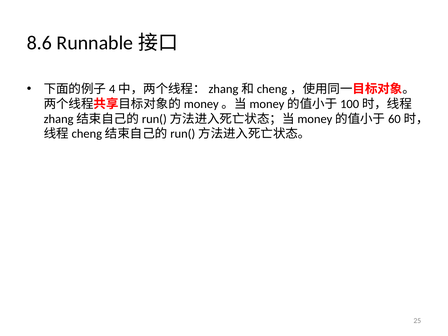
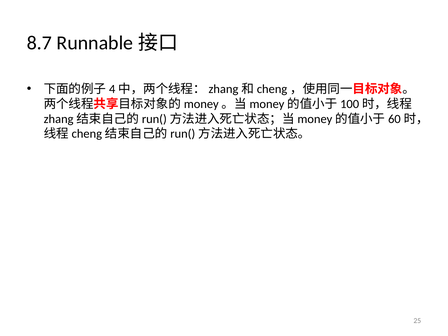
8.6: 8.6 -> 8.7 (39, 43)
